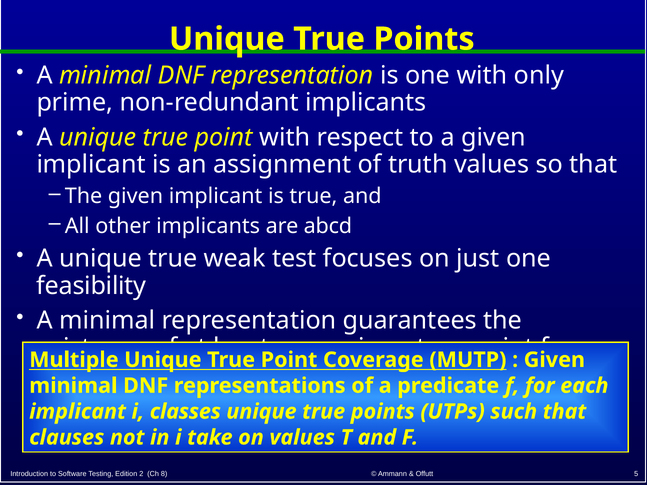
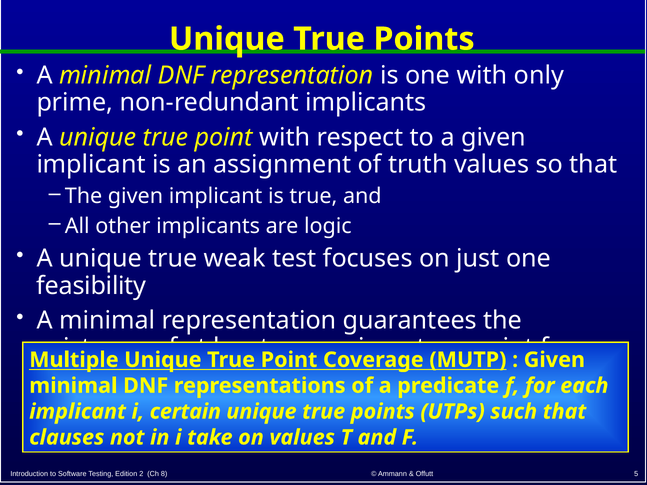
abcd: abcd -> logic (328, 226)
classes: classes -> certain (185, 412)
